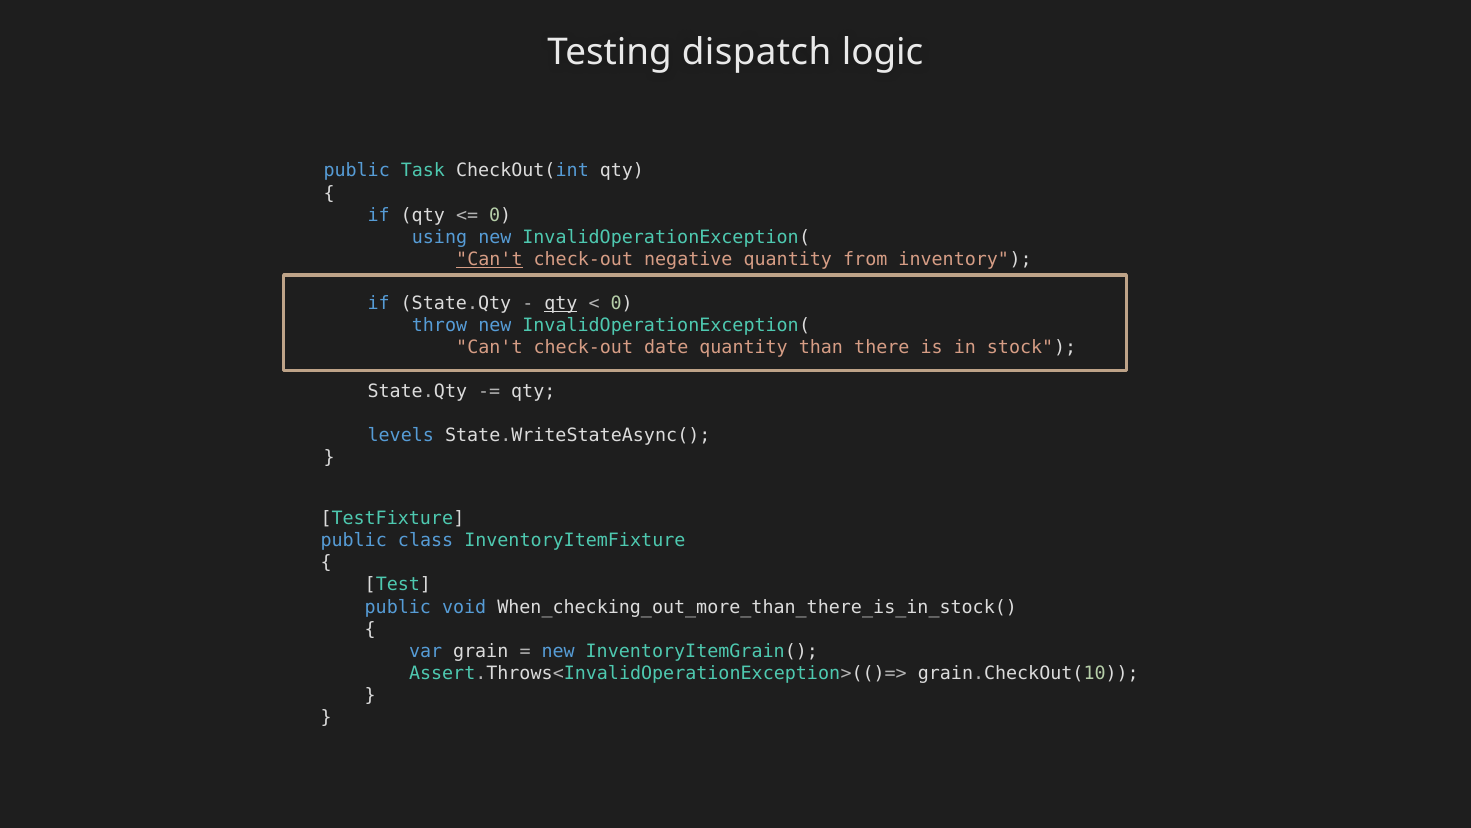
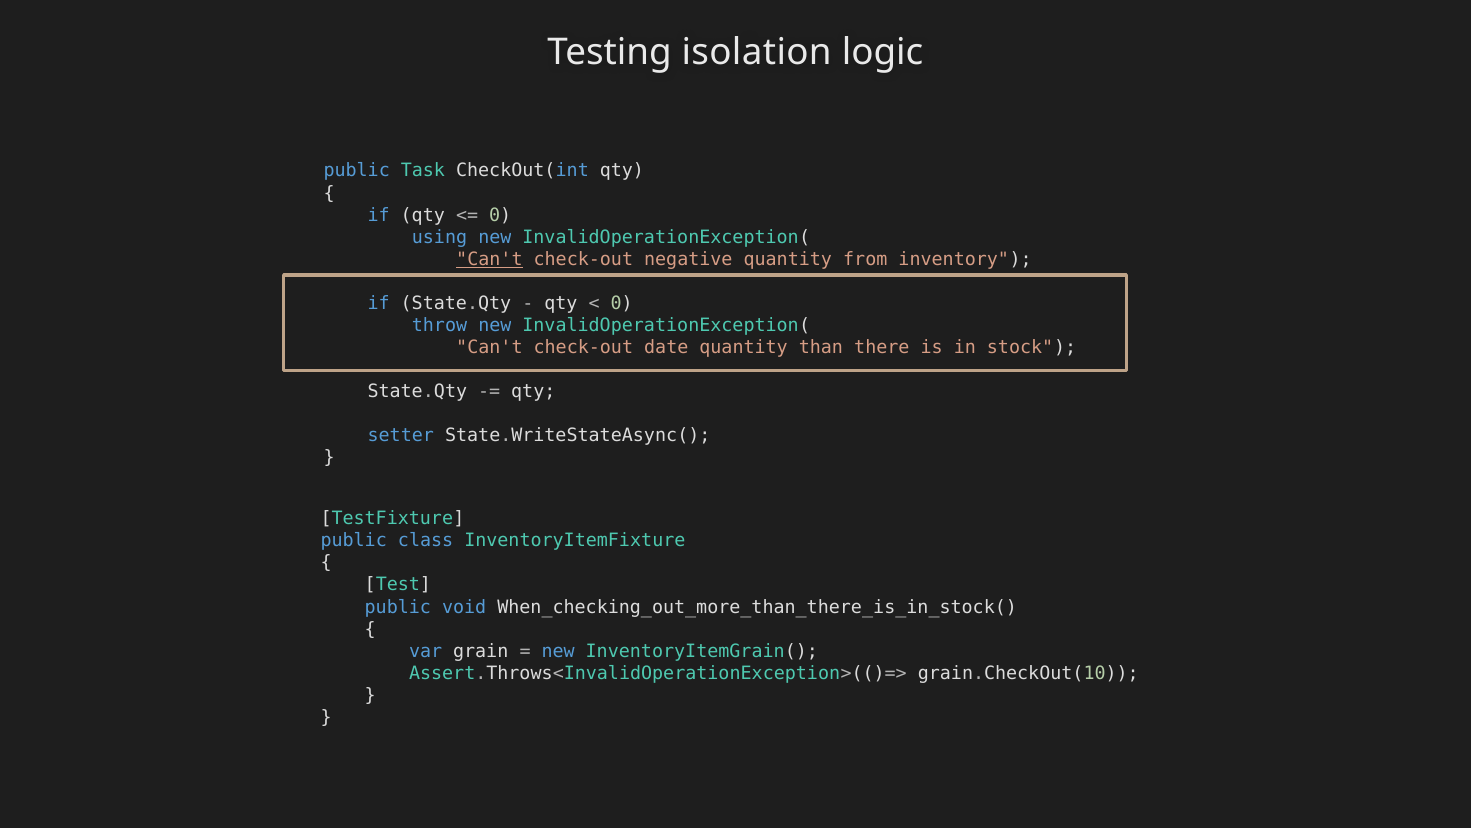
dispatch: dispatch -> isolation (757, 53)
qty underline: present -> none (561, 303)
levels: levels -> setter (401, 436)
